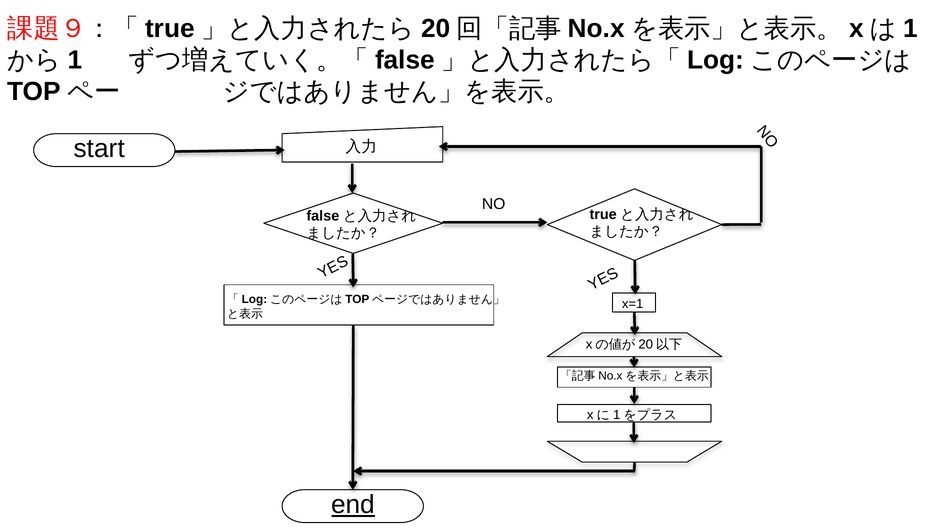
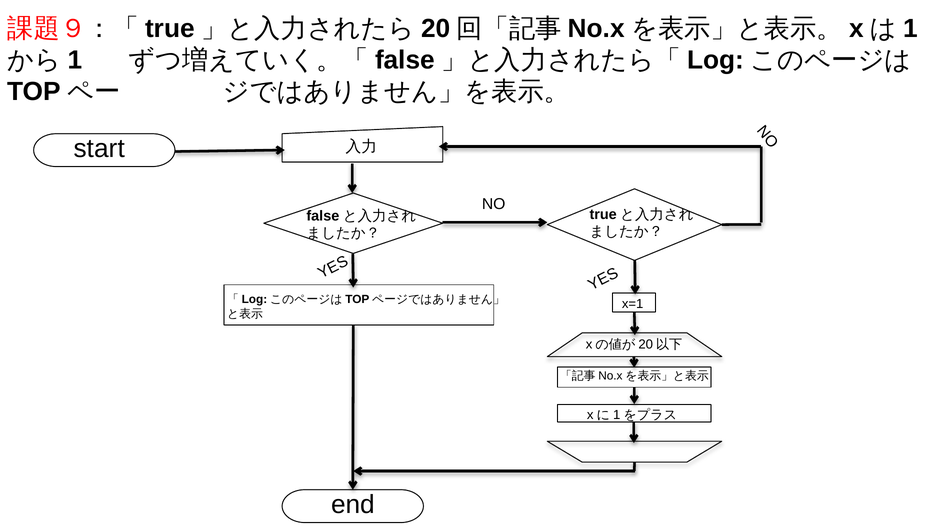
end underline: present -> none (353, 505)
